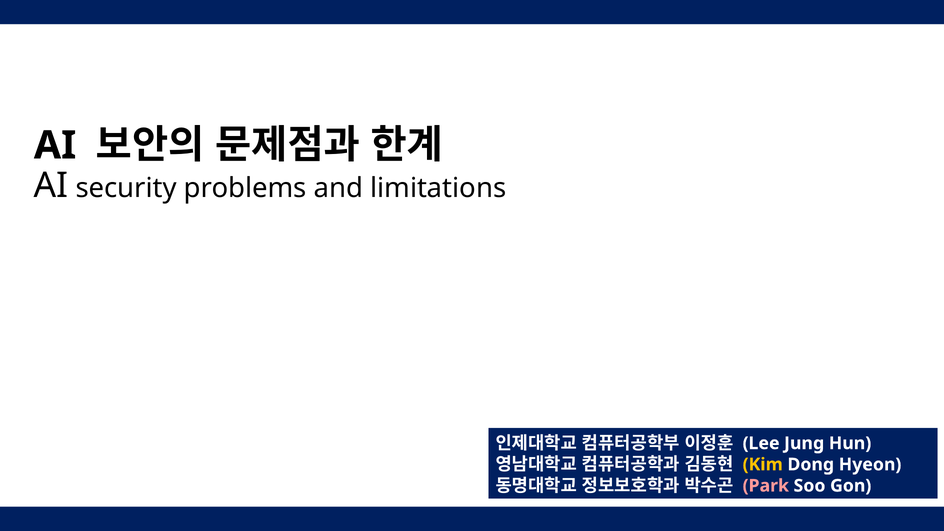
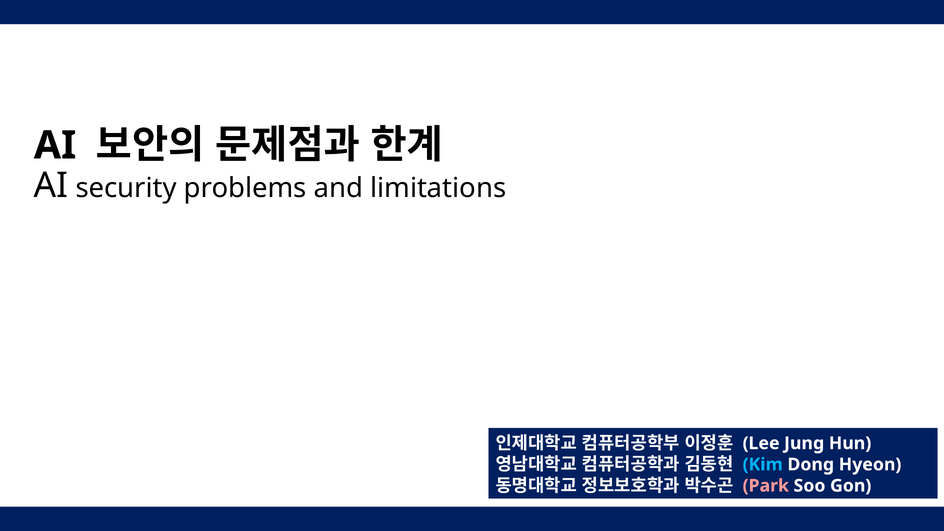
Kim colour: yellow -> light blue (763, 465)
